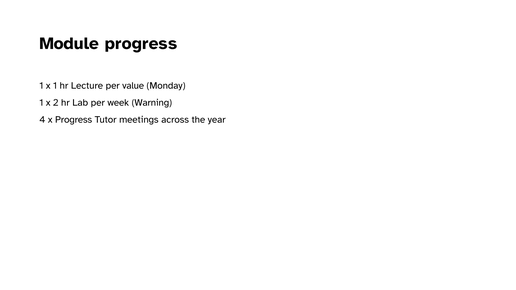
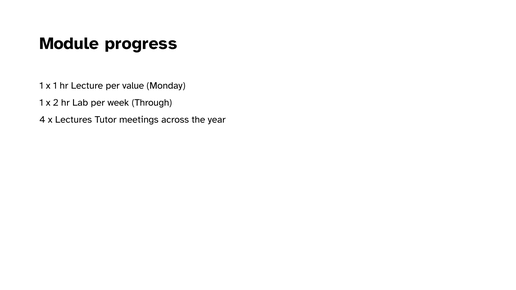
Warning: Warning -> Through (152, 103)
x Progress: Progress -> Lectures (74, 120)
